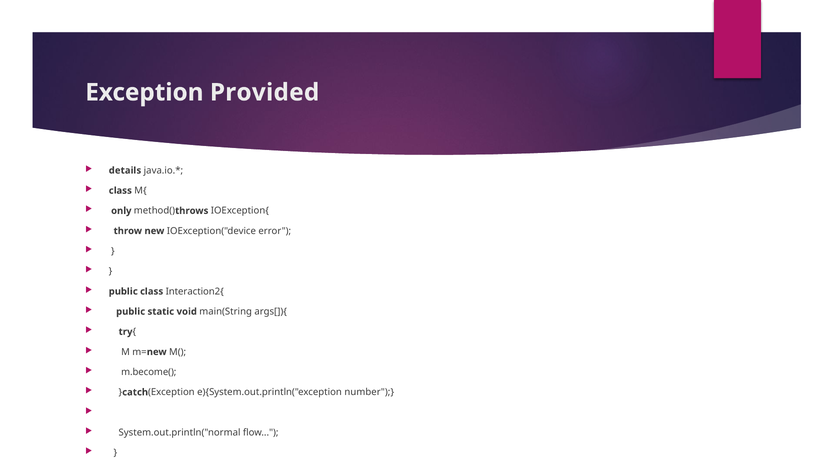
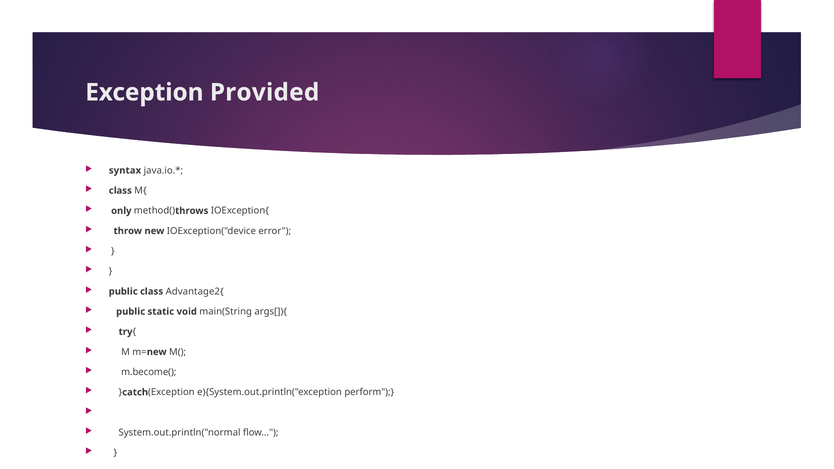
details: details -> syntax (125, 170)
Interaction2{: Interaction2{ -> Advantage2{ (195, 291)
number: number -> perform (369, 392)
